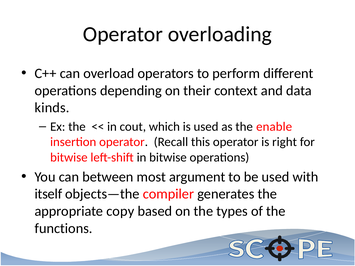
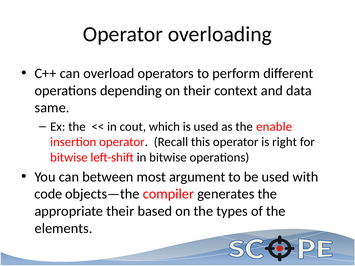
kinds: kinds -> same (52, 108)
itself: itself -> code (48, 194)
appropriate copy: copy -> their (120, 211)
functions: functions -> elements (64, 229)
